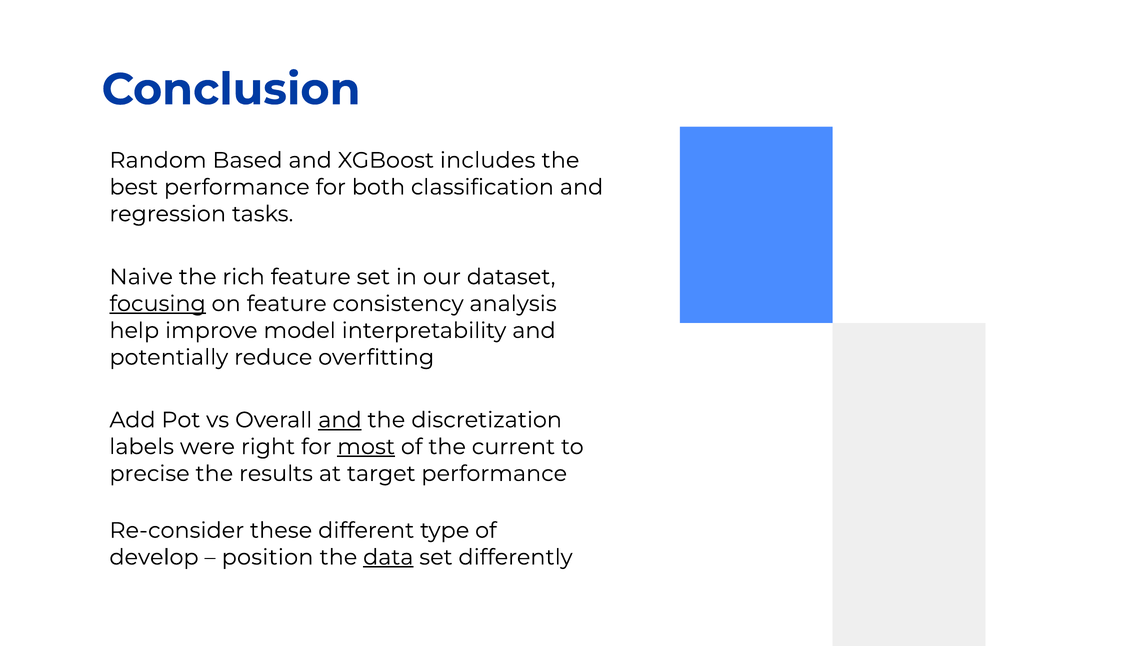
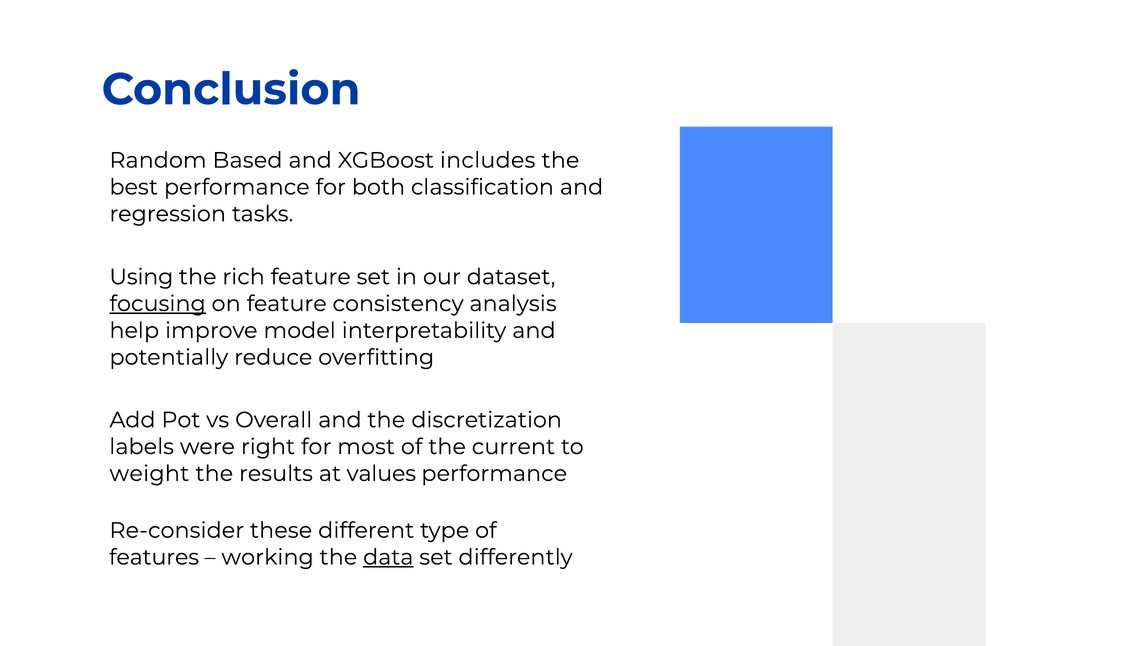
Naive: Naive -> Using (141, 277)
and underline: present -> none (340, 420)
most underline: present -> none (366, 447)
precise: precise -> weight (149, 473)
target: target -> values (381, 473)
develop: develop -> features (154, 557)
position: position -> working (268, 557)
